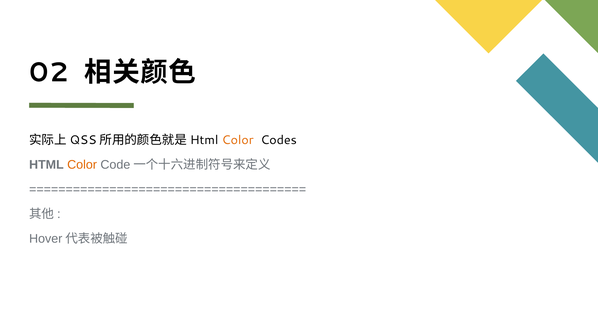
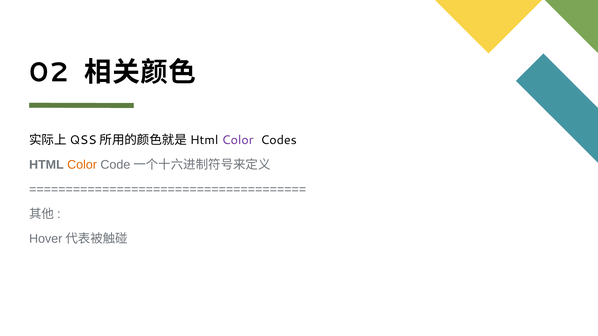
Color colour: orange -> purple (238, 140)
